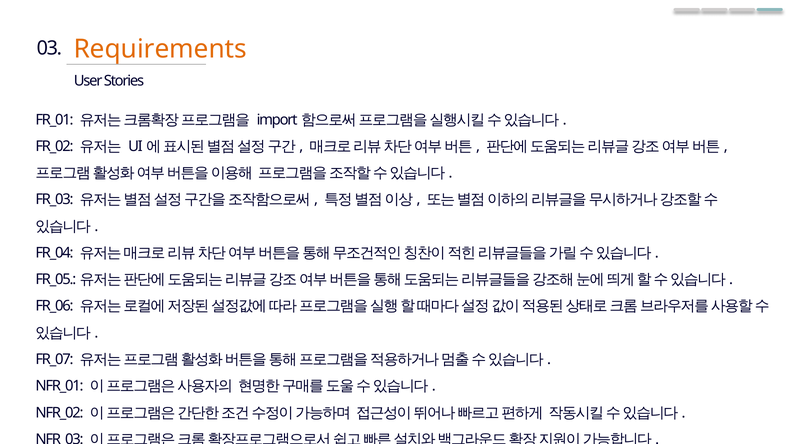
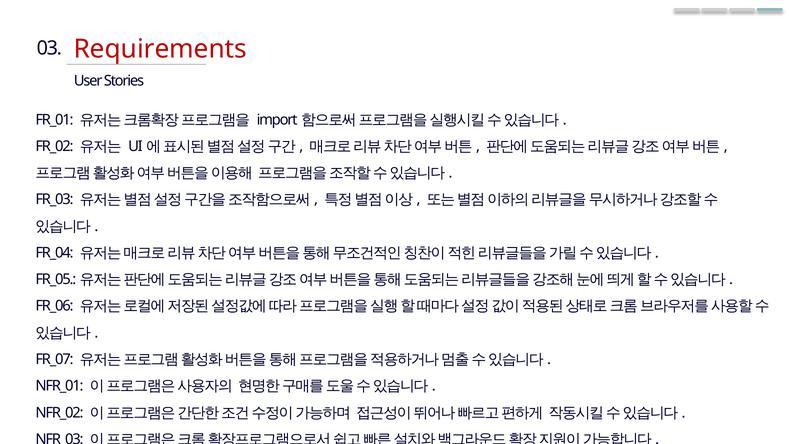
Requirements colour: orange -> red (160, 49)
